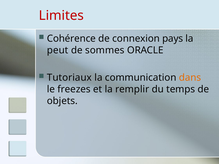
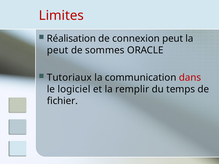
Cohérence: Cohérence -> Réalisation (71, 39)
connexion pays: pays -> peut (173, 39)
dans colour: orange -> red (190, 78)
freezes: freezes -> logiciel (74, 89)
objets: objets -> fichier (62, 101)
